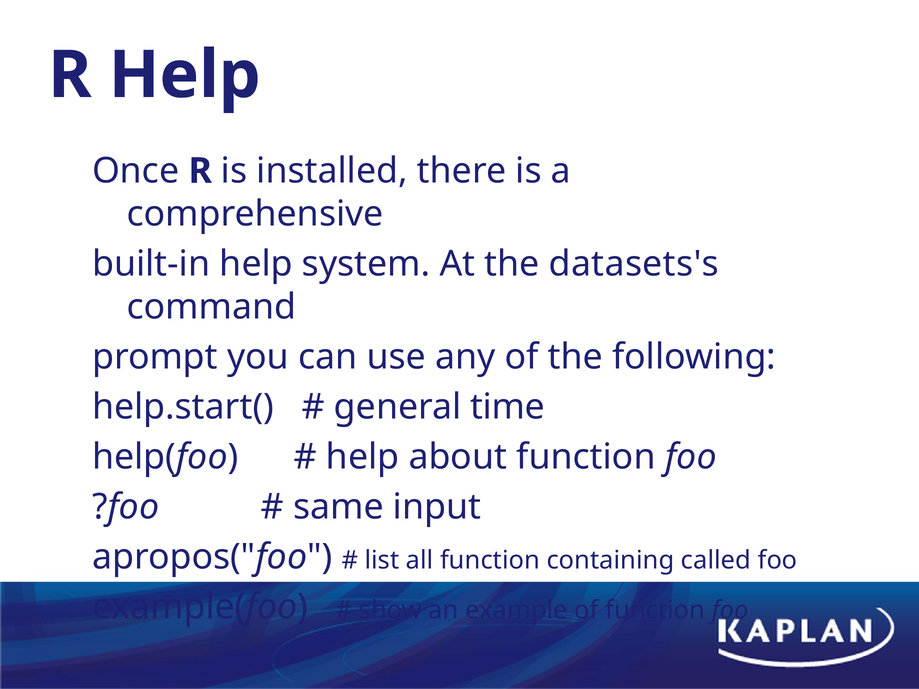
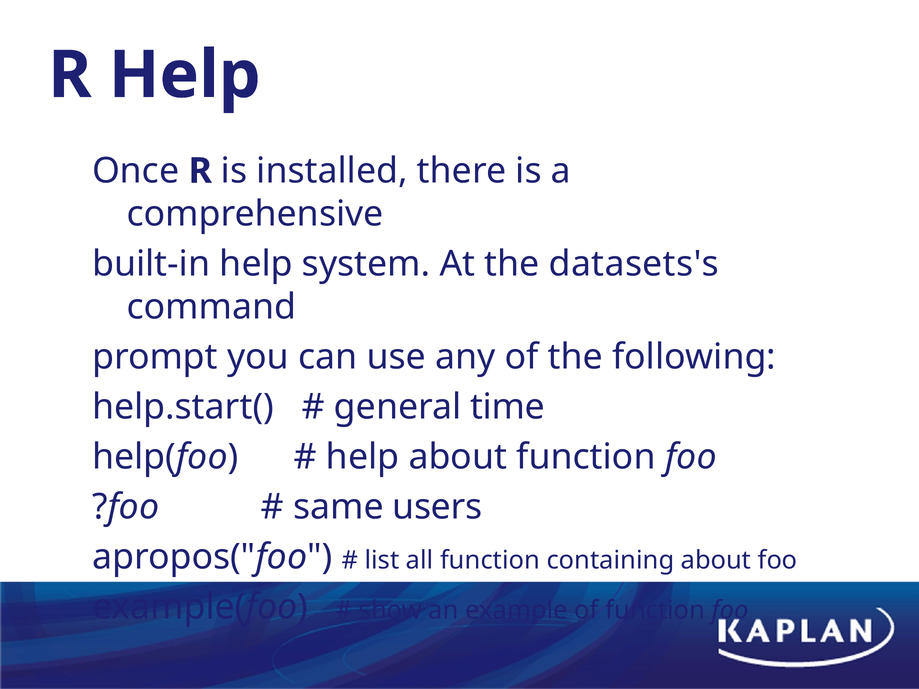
input: input -> users (437, 507)
containing called: called -> about (716, 561)
